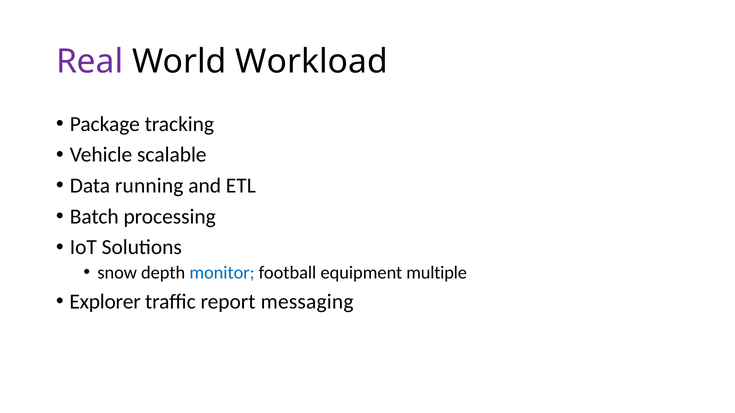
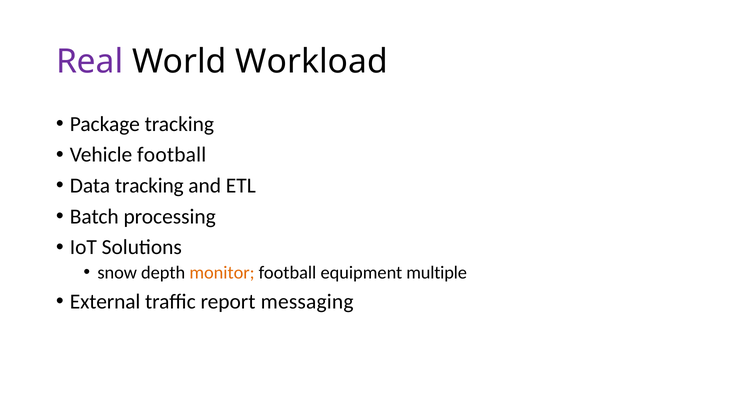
Vehicle scalable: scalable -> football (172, 155)
Data running: running -> tracking (149, 186)
monitor colour: blue -> orange (222, 273)
Explorer: Explorer -> External (105, 302)
